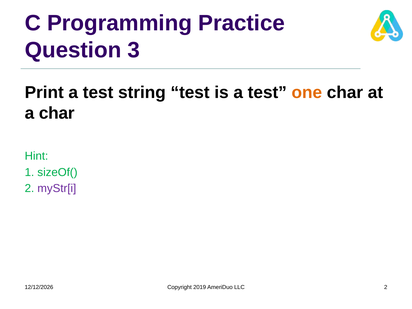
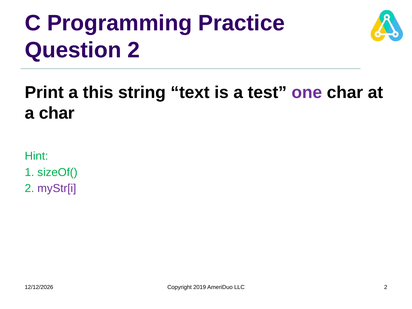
Question 3: 3 -> 2 (134, 50)
Print a test: test -> this (98, 93)
string test: test -> text (190, 93)
one colour: orange -> purple (307, 93)
